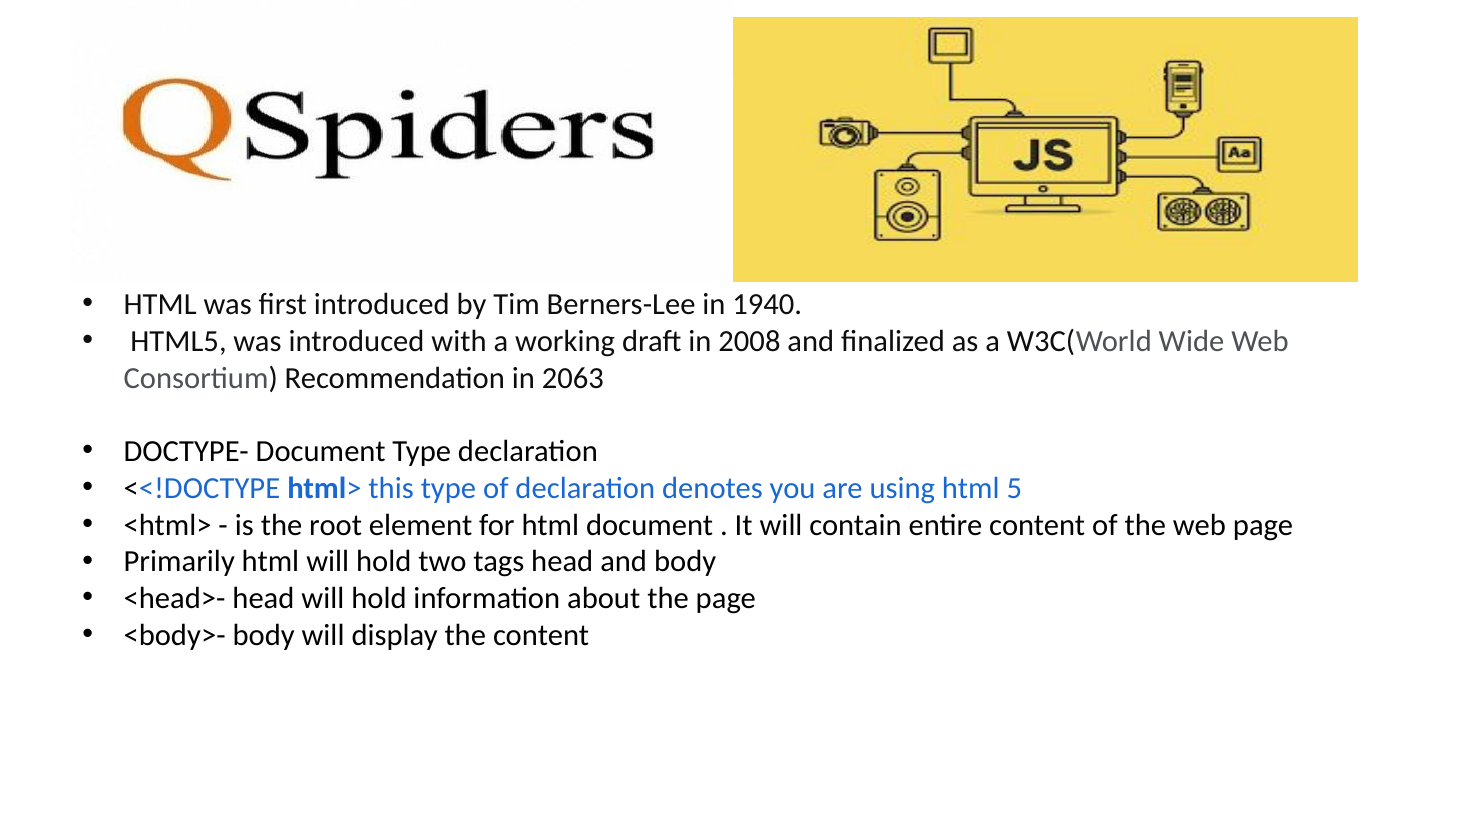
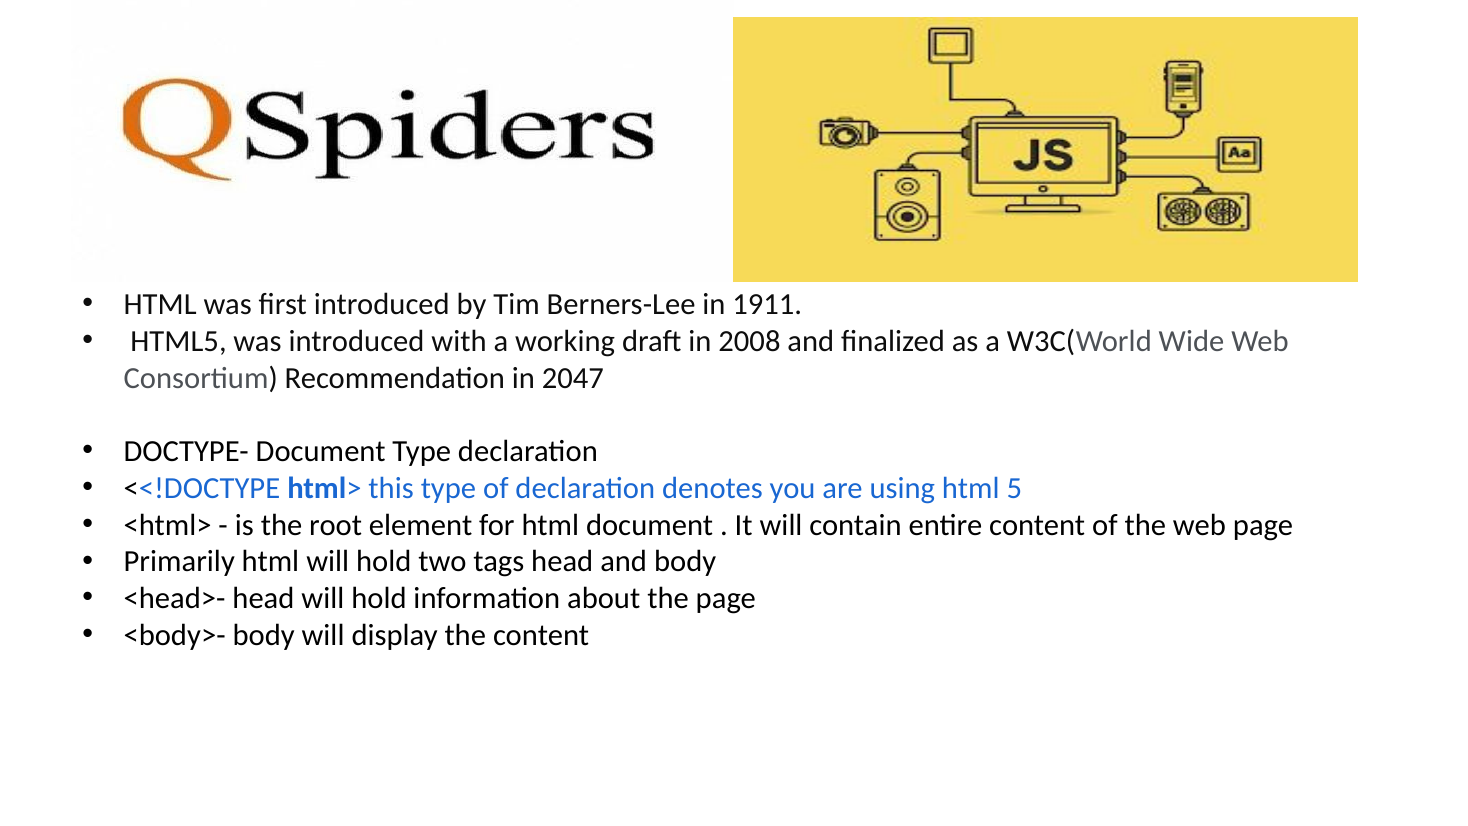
1940: 1940 -> 1911 (767, 305)
2063: 2063 -> 2047 (573, 378)
